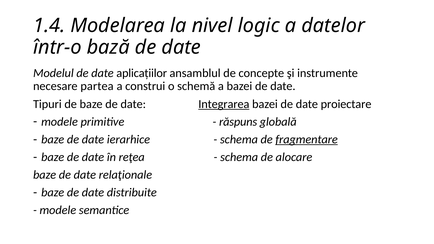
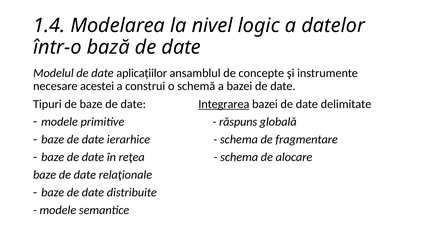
partea: partea -> acestei (97, 86)
proiectare: proiectare -> delimitate (346, 104)
fragmentare underline: present -> none (307, 140)
